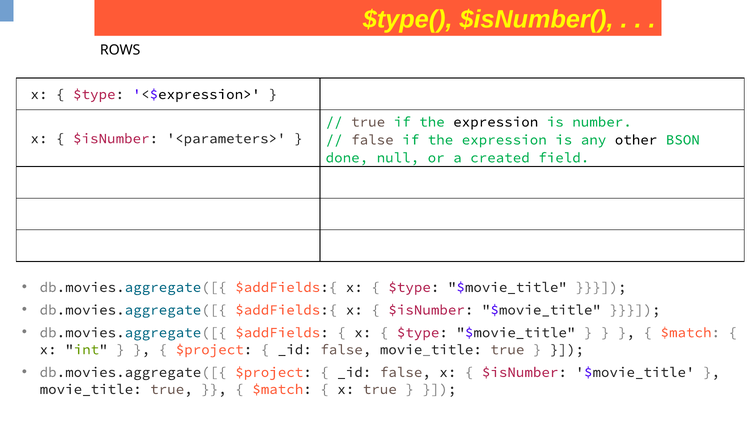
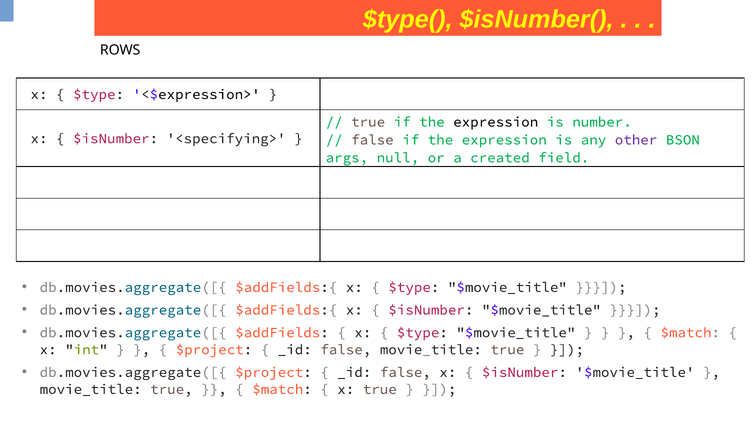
<parameters>: <parameters> -> <specifying> (226, 139)
other colour: black -> purple (636, 140)
done: done -> args (347, 158)
